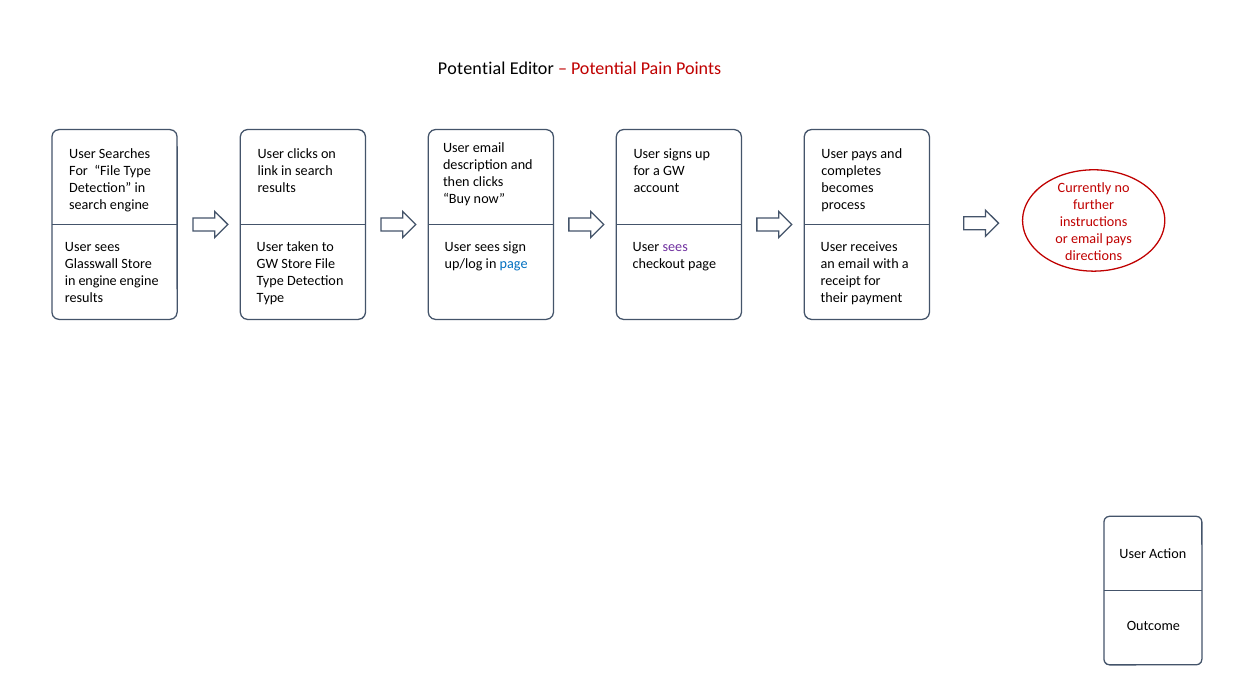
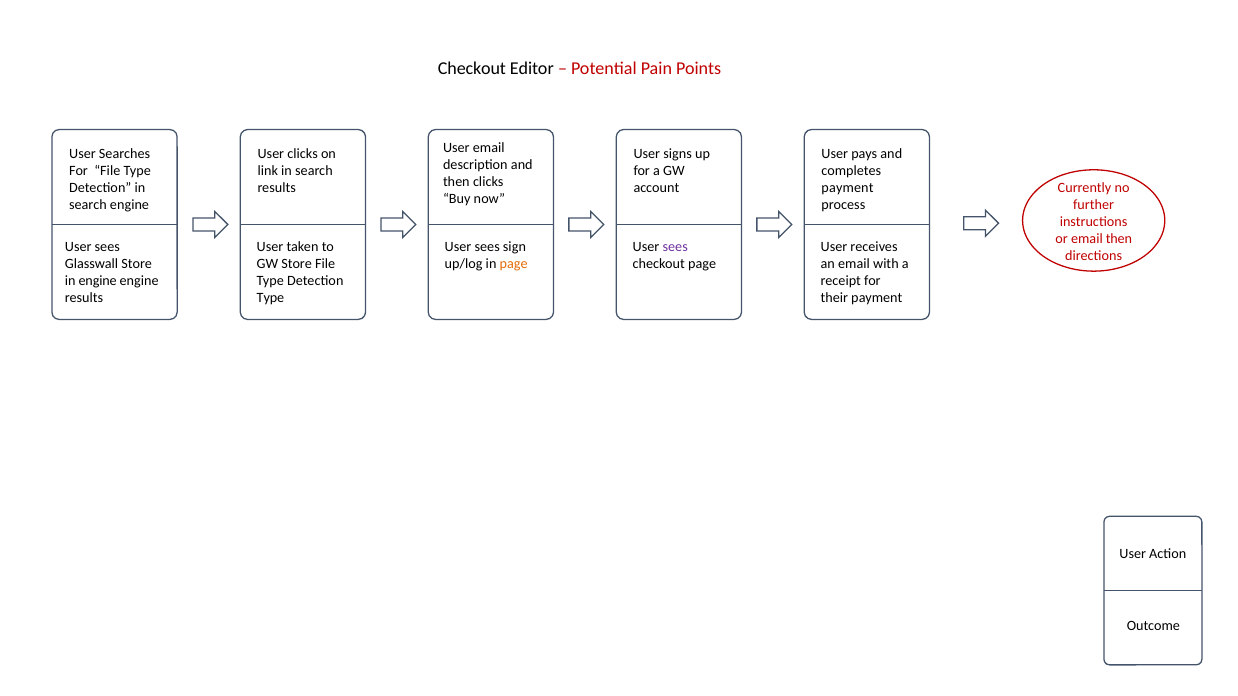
Potential: Potential -> Checkout (472, 68)
becomes: becomes -> payment (848, 188)
email pays: pays -> then (1119, 239)
page colour: blue -> orange (514, 264)
